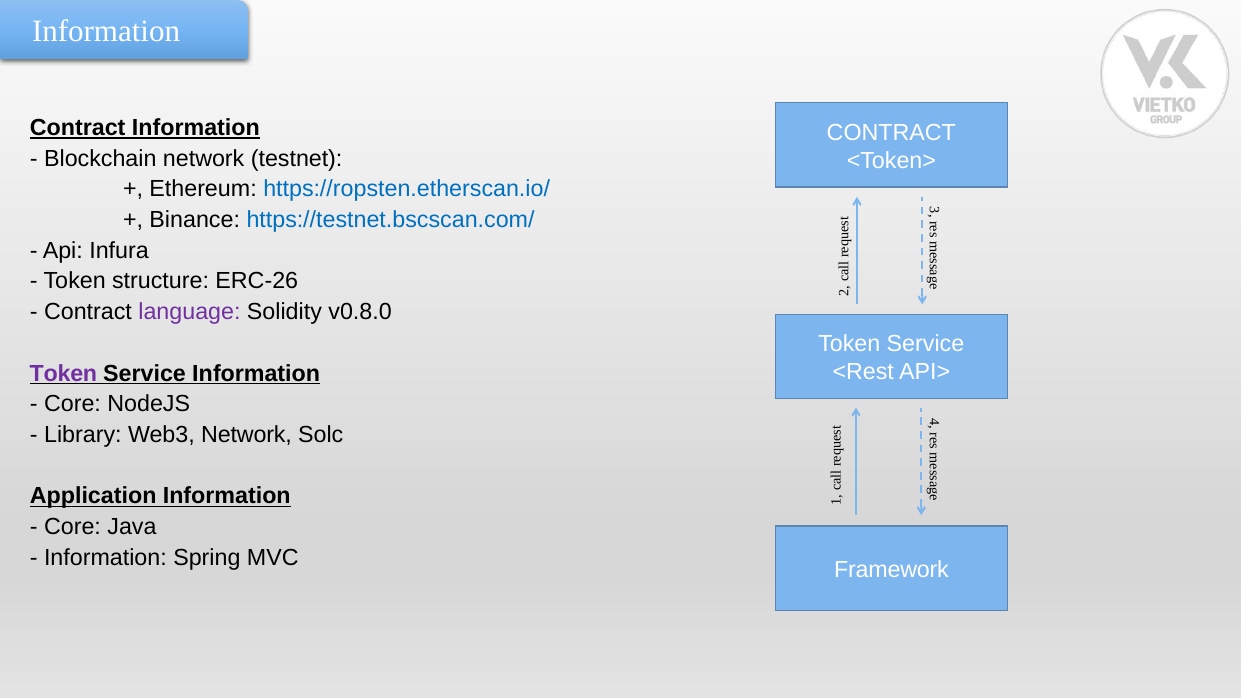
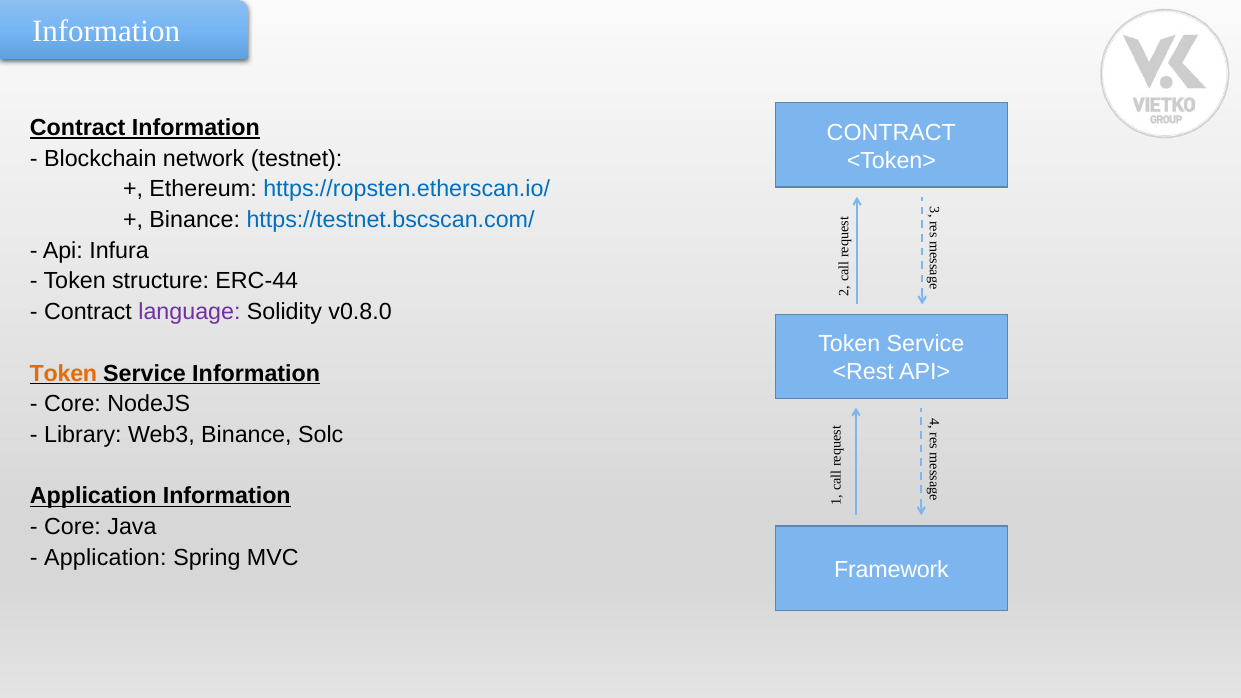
ERC-26: ERC-26 -> ERC-44 (257, 281)
Token colour: purple -> orange (63, 373)
Web3 Network: Network -> Binance (246, 435)
Information: Information -> Application (105, 558)
